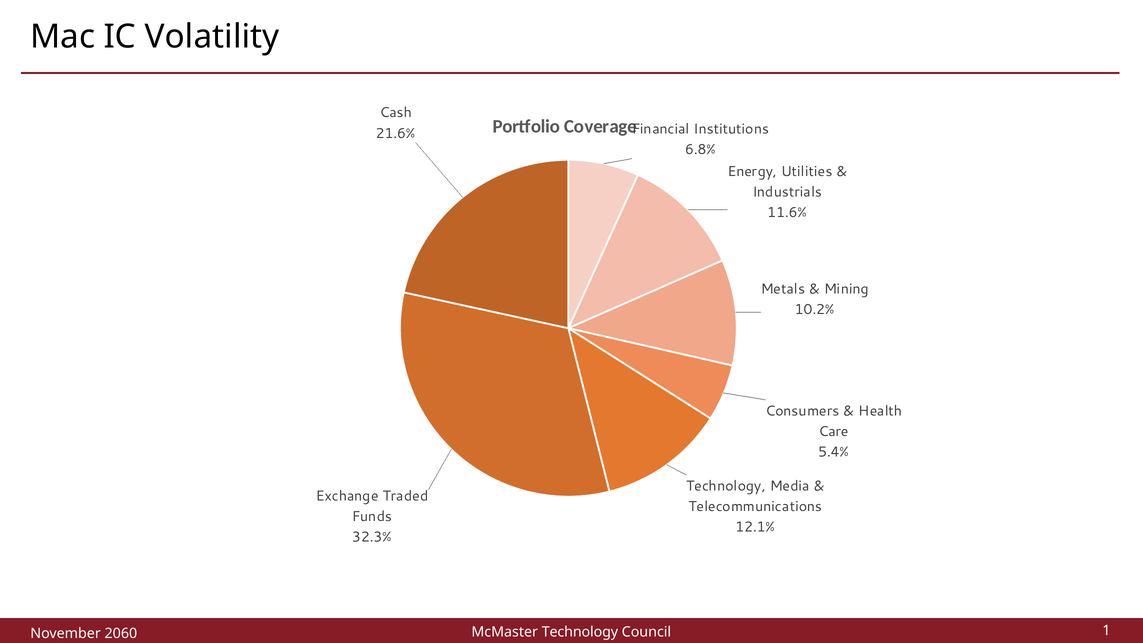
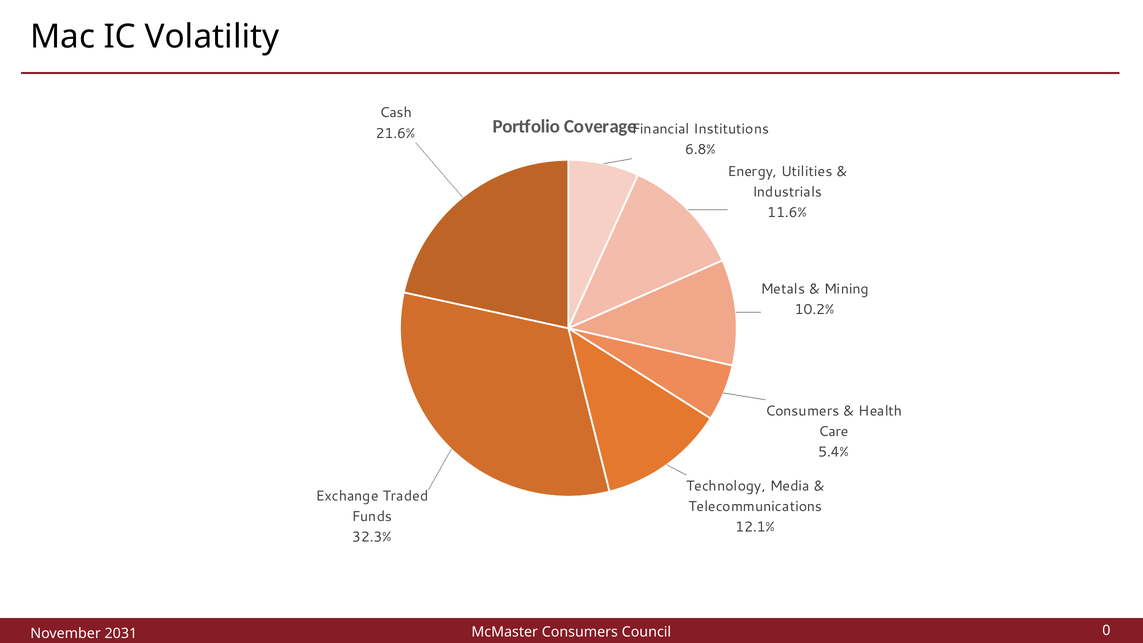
McMaster Technology: Technology -> Consumers (580, 632)
1: 1 -> 0 (1106, 631)
2060: 2060 -> 2031 (121, 633)
